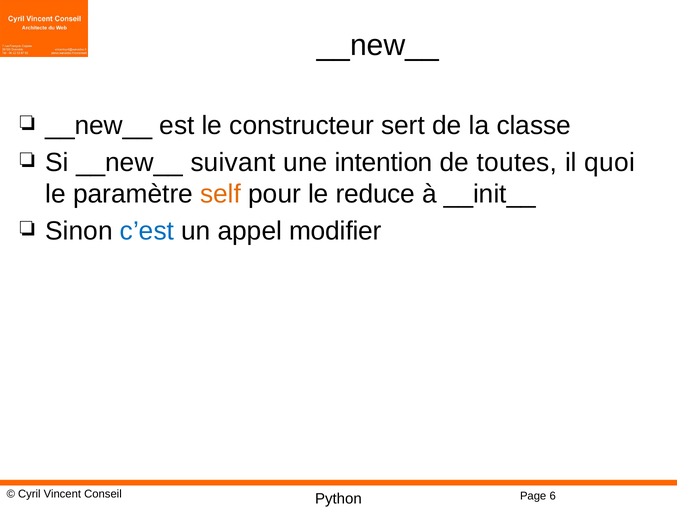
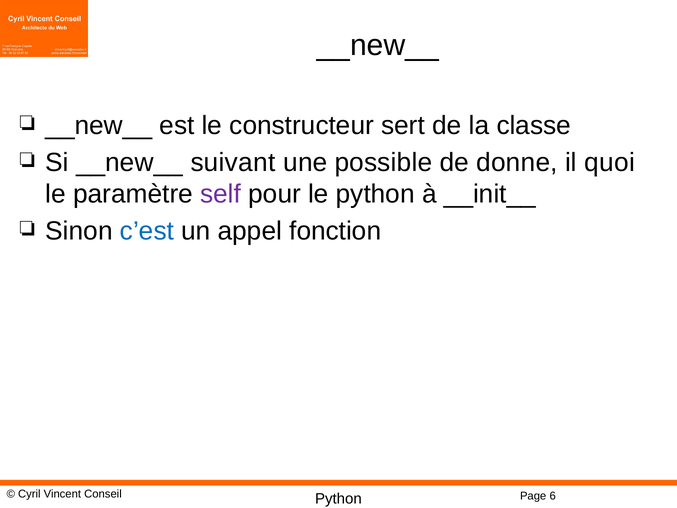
intention: intention -> possible (383, 163)
toutes: toutes -> donne (517, 163)
self colour: orange -> purple (221, 194)
le reduce: reduce -> python (375, 194)
modifier: modifier -> fonction (335, 231)
